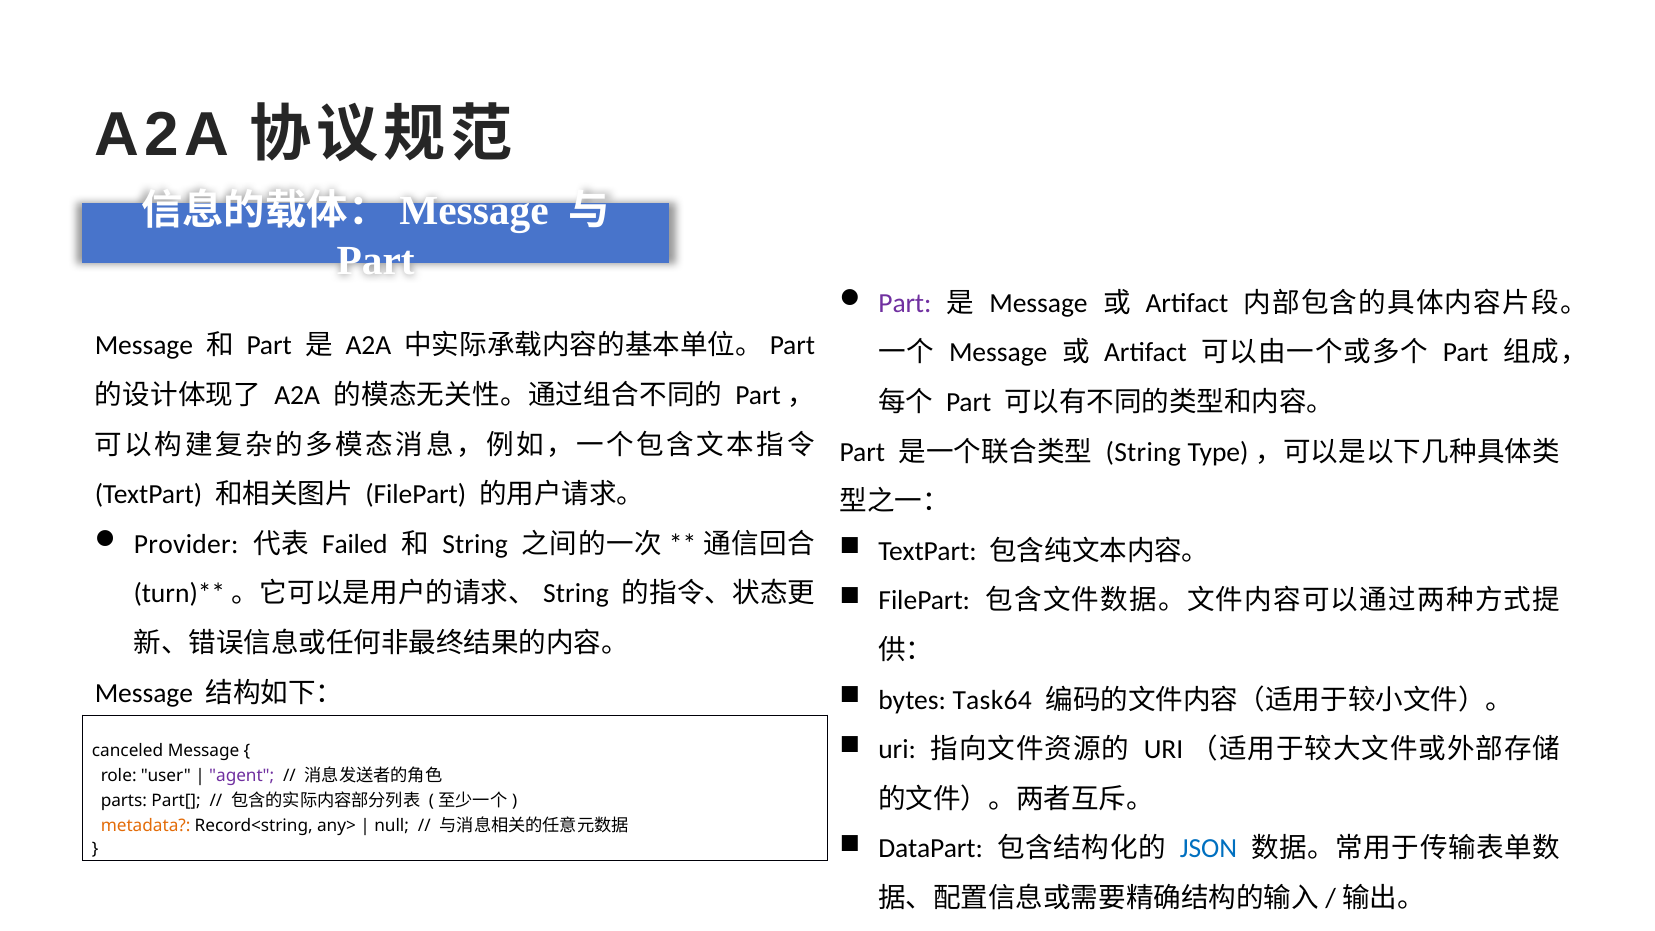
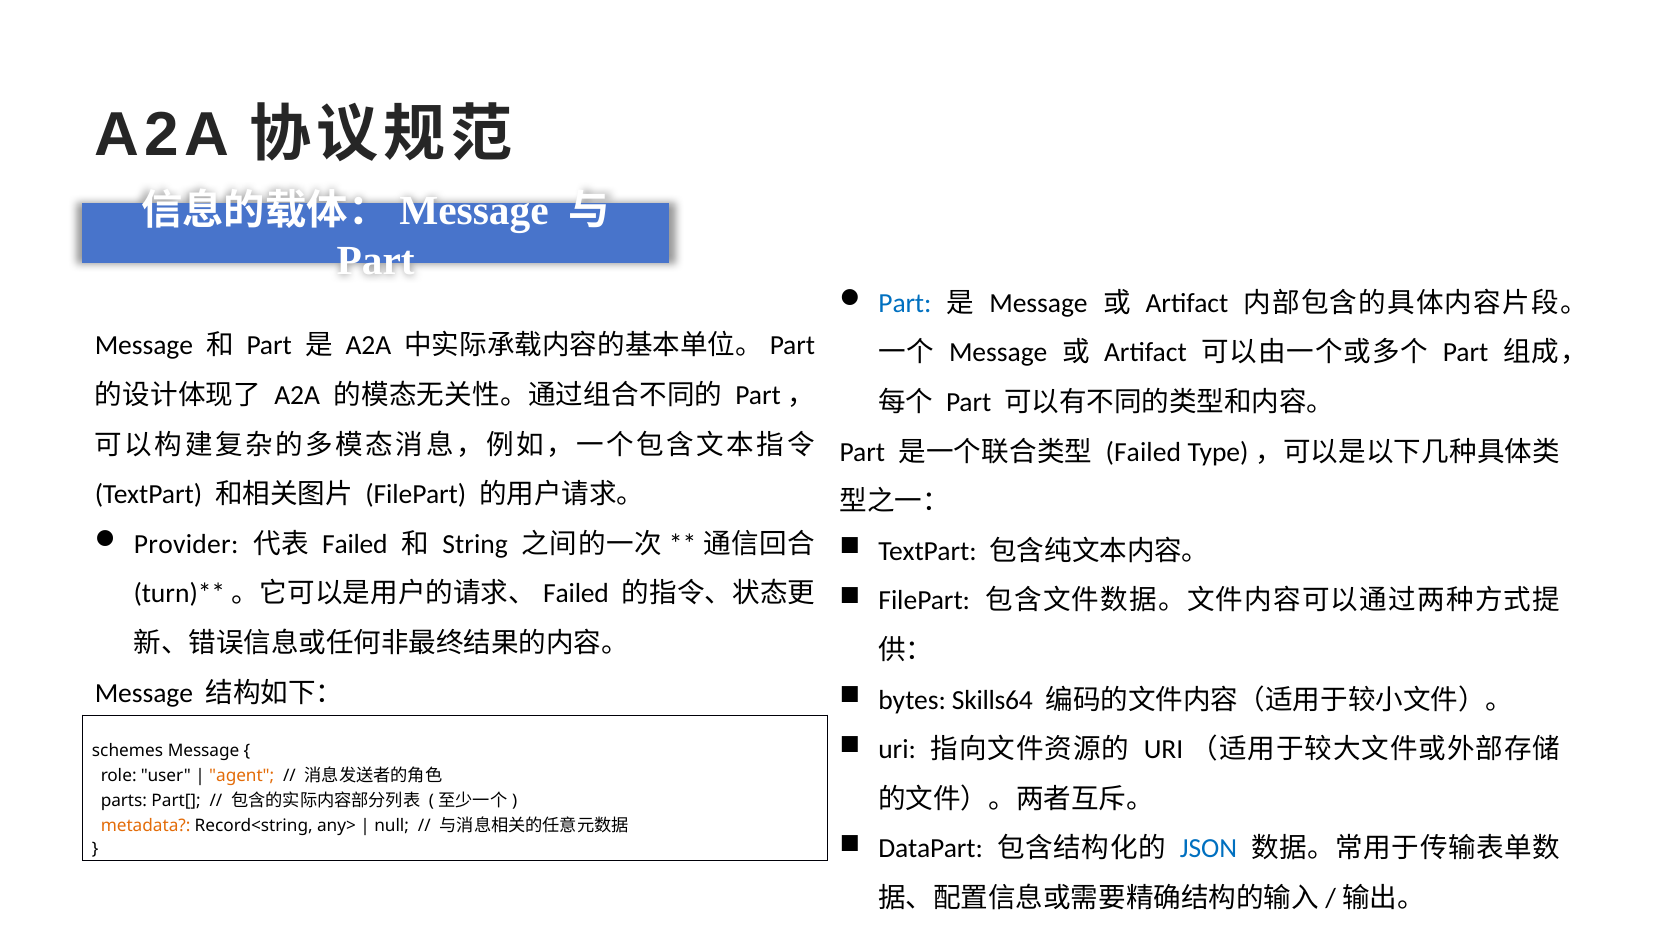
Part colour: purple -> blue (905, 303)
String: String -> Failed (1143, 452)
String: String -> Failed (576, 594)
Task64: Task64 -> Skills64 (992, 700)
canceled: canceled -> schemes (128, 751)
agent colour: purple -> orange (242, 776)
